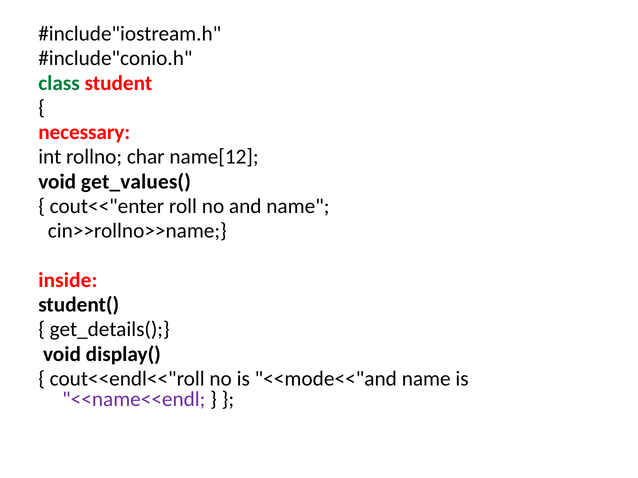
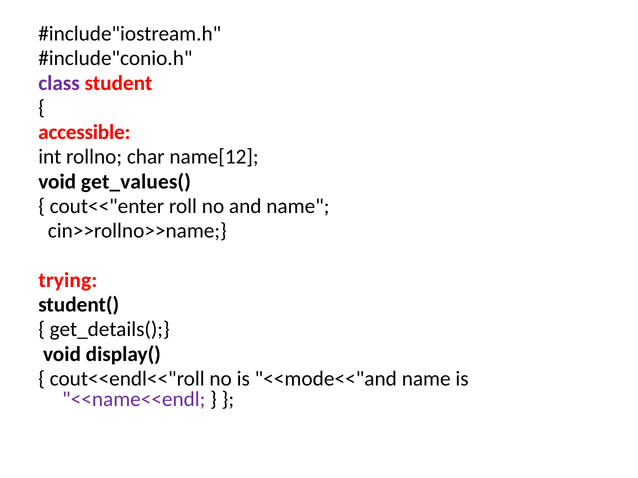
class colour: green -> purple (59, 83)
necessary: necessary -> accessible (84, 132)
inside: inside -> trying (68, 280)
